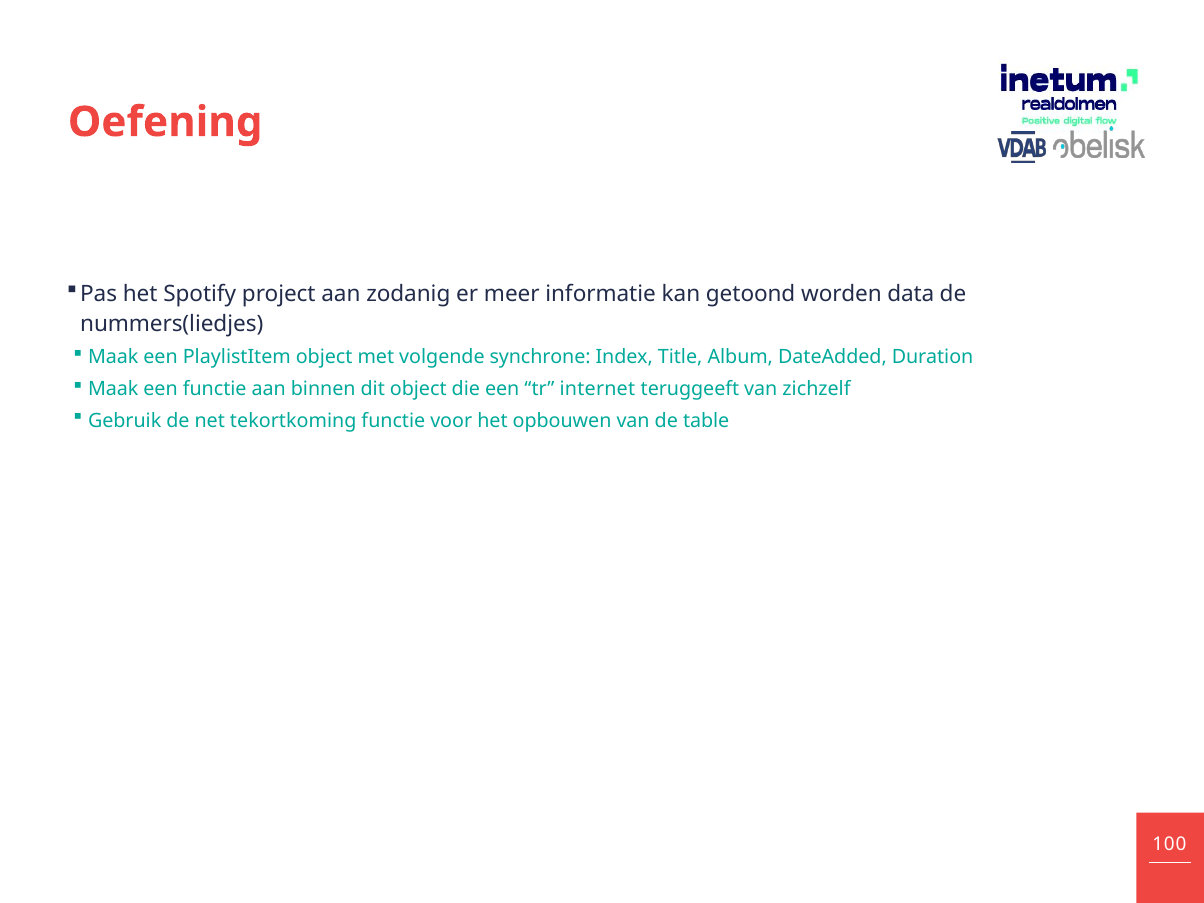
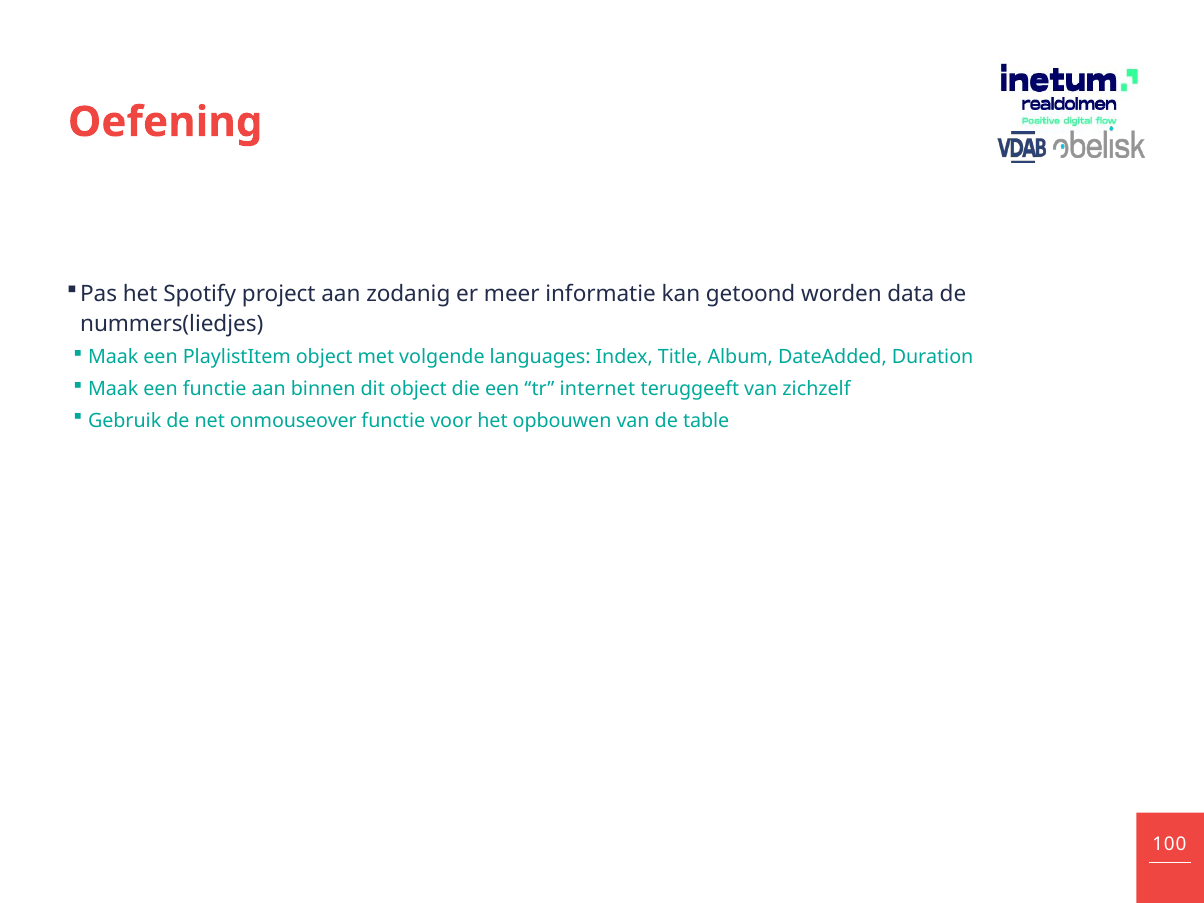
synchrone: synchrone -> languages (540, 357)
tekortkoming: tekortkoming -> onmouseover (293, 421)
